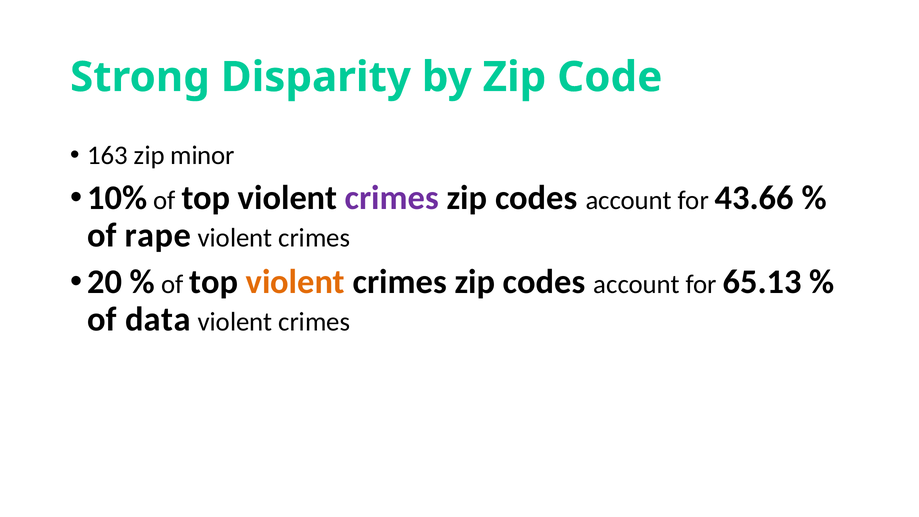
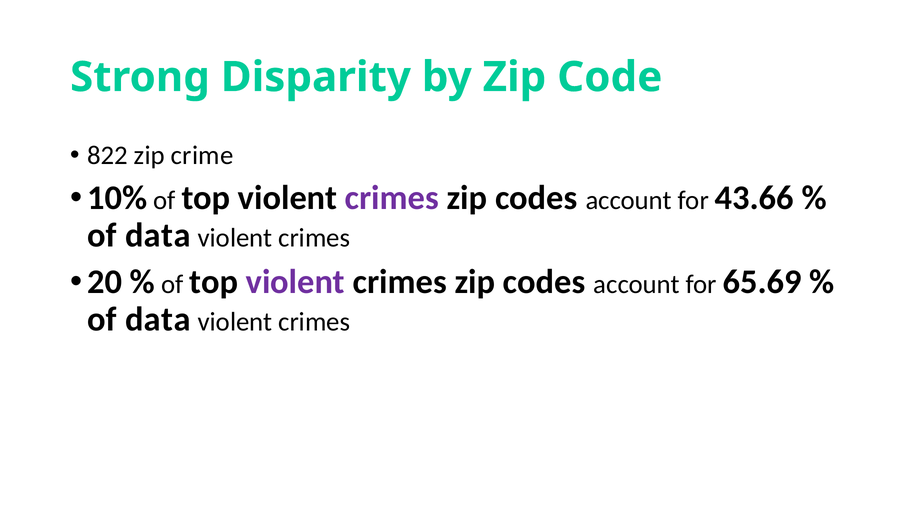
163: 163 -> 822 (108, 155)
minor: minor -> crime (202, 155)
rape: rape -> data (158, 235)
violent colour: orange -> purple (295, 282)
65.13: 65.13 -> 65.69 (762, 282)
